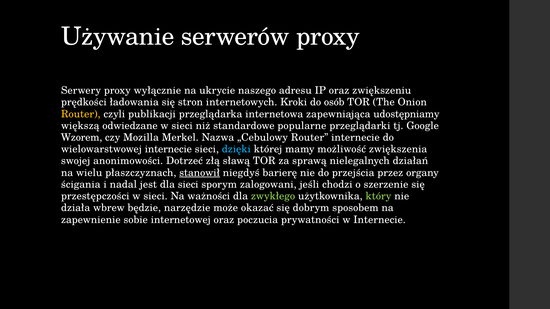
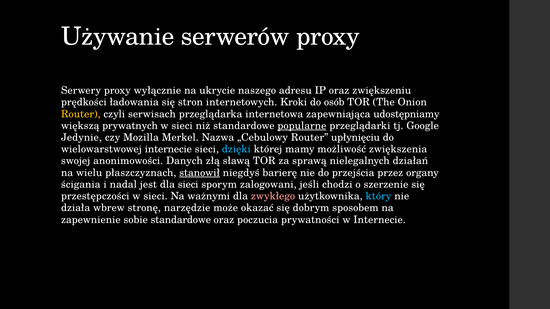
publikacji: publikacji -> serwisach (152, 114)
odwiedzane: odwiedzane -> prywatnych (130, 126)
popularne underline: none -> present (302, 126)
Wzorem: Wzorem -> Jedynie (81, 138)
Router internecie: internecie -> upłynięciu (356, 138)
Dotrzeć: Dotrzeć -> Danych (184, 161)
ważności: ważności -> ważnymi (209, 196)
zwykłego colour: light green -> pink (273, 196)
który colour: light green -> light blue (378, 196)
będzie: będzie -> stronę (144, 208)
sobie internetowej: internetowej -> standardowe (181, 220)
